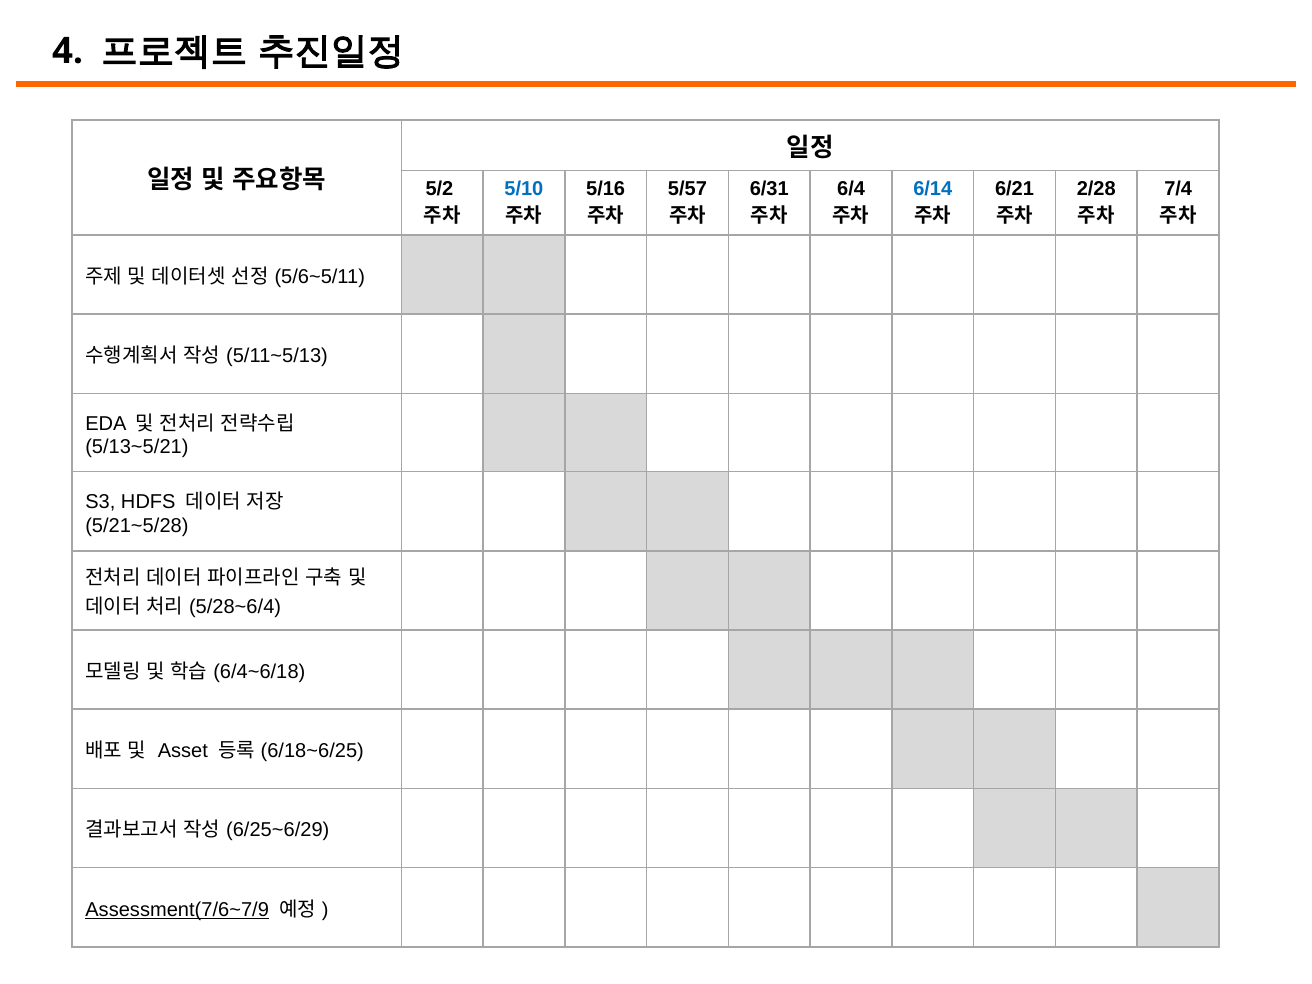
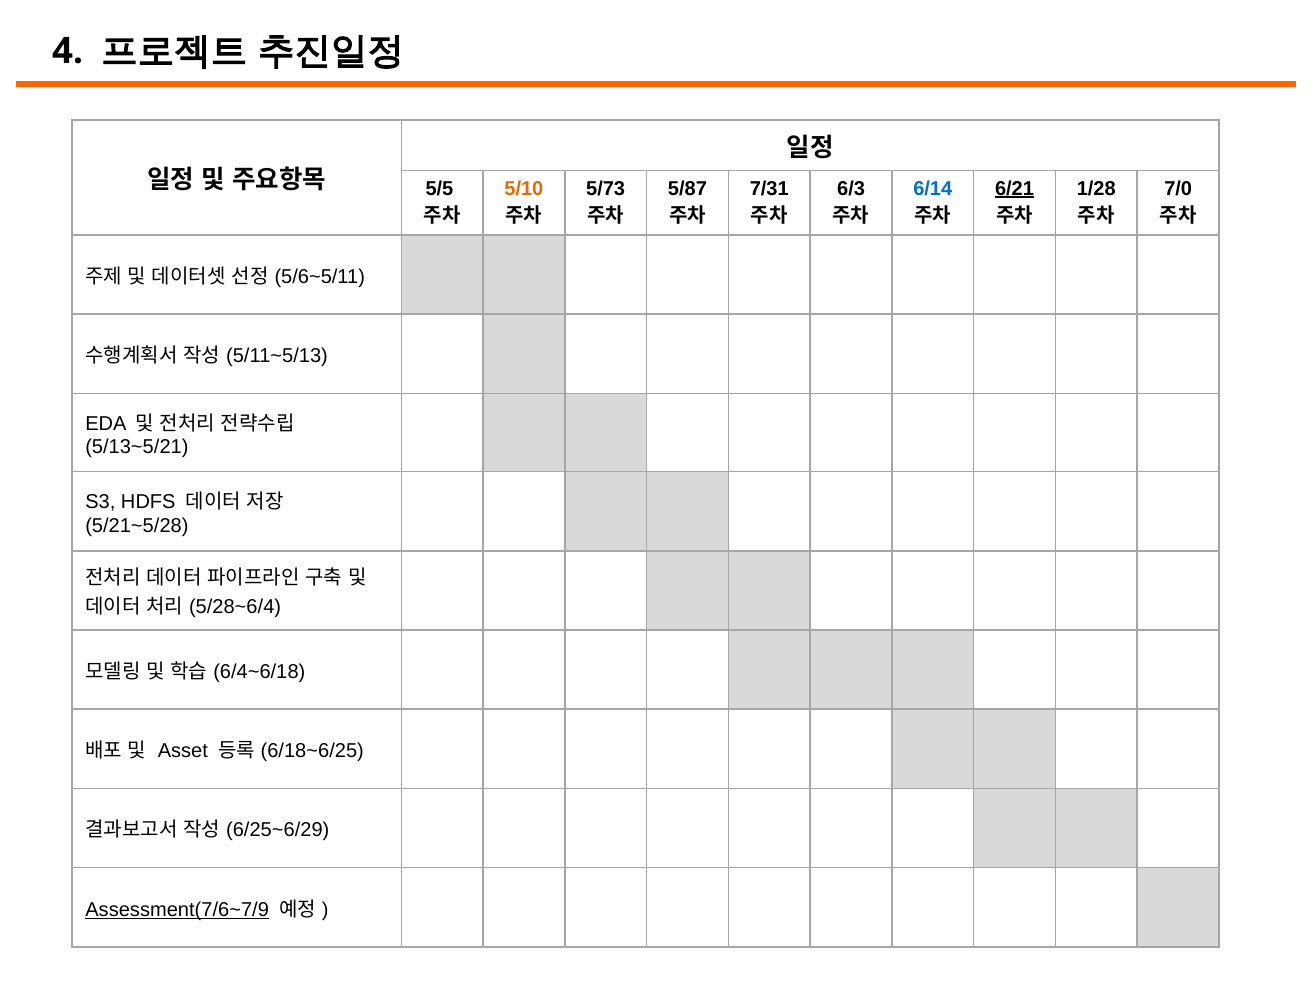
5/2: 5/2 -> 5/5 (439, 188)
5/10 colour: blue -> orange (524, 188)
5/16: 5/16 -> 5/73 (606, 188)
5/57: 5/57 -> 5/87 (687, 188)
6/31: 6/31 -> 7/31 (769, 188)
6/4: 6/4 -> 6/3 (851, 188)
6/21 underline: none -> present (1015, 188)
2/28: 2/28 -> 1/28 (1096, 188)
7/4: 7/4 -> 7/0 (1178, 188)
